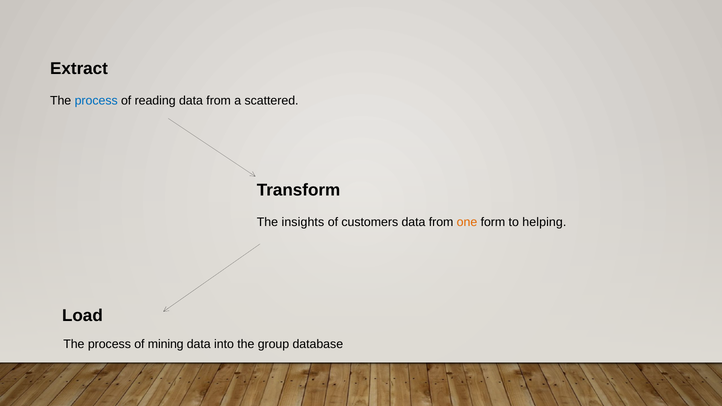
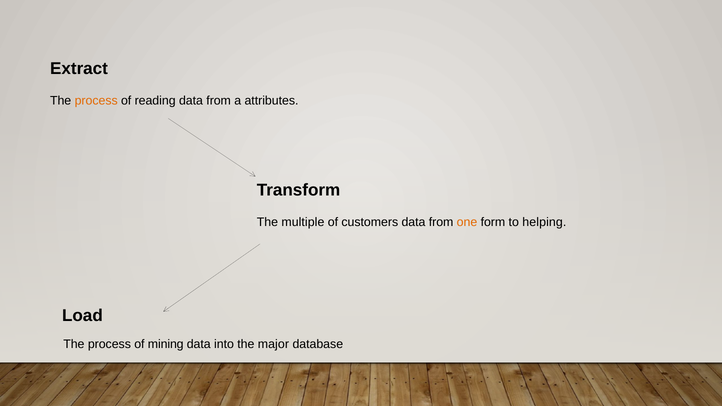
process colour: blue -> orange (96, 101)
scattered: scattered -> attributes (272, 101)
insights: insights -> multiple (303, 222)
group: group -> major (273, 344)
